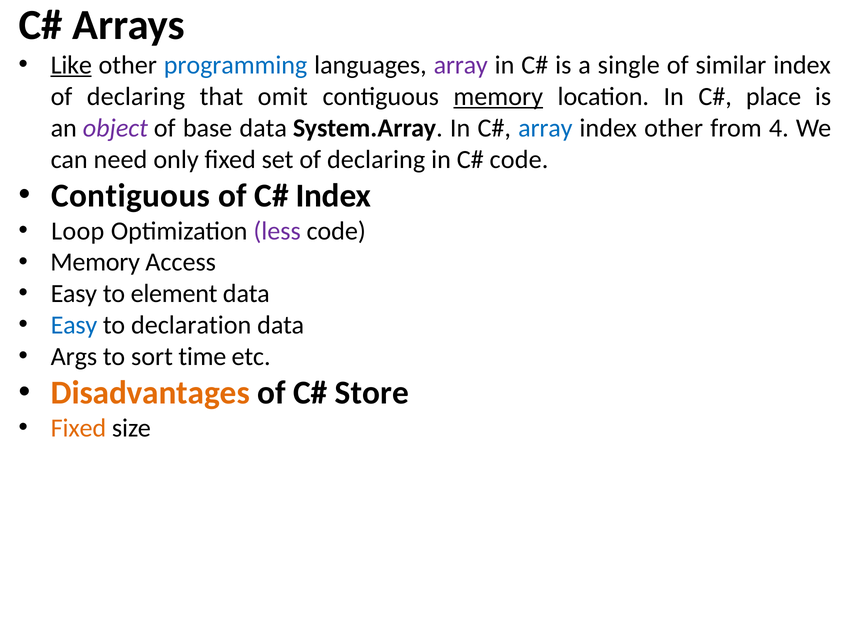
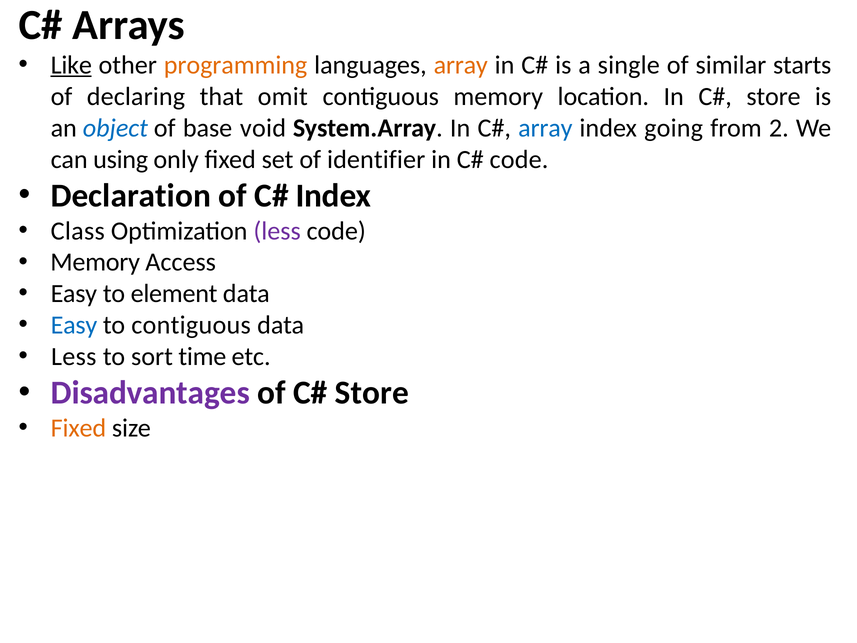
programming colour: blue -> orange (236, 65)
array colour: purple -> orange (461, 65)
similar index: index -> starts (802, 65)
memory underline: present -> none (498, 97)
place: place -> store (774, 97)
object colour: purple -> blue (115, 128)
base data: data -> void (263, 128)
index other: other -> going (674, 128)
4: 4 -> 2 (779, 128)
need: need -> using (121, 159)
set of declaring: declaring -> identifier (376, 159)
Contiguous: Contiguous -> Declaration (131, 196)
Loop: Loop -> Class (78, 231)
to declaration: declaration -> contiguous (191, 325)
Args: Args -> Less (74, 356)
Disadvantages colour: orange -> purple (150, 393)
